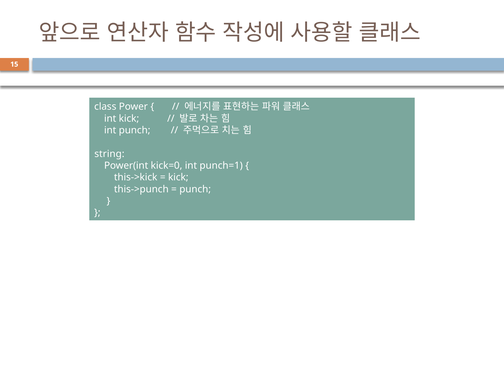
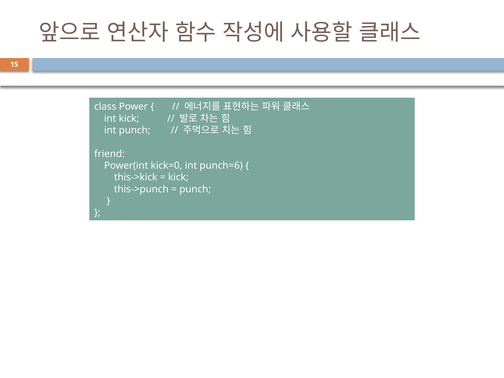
string: string -> friend (109, 154)
punch=1: punch=1 -> punch=6 (221, 166)
